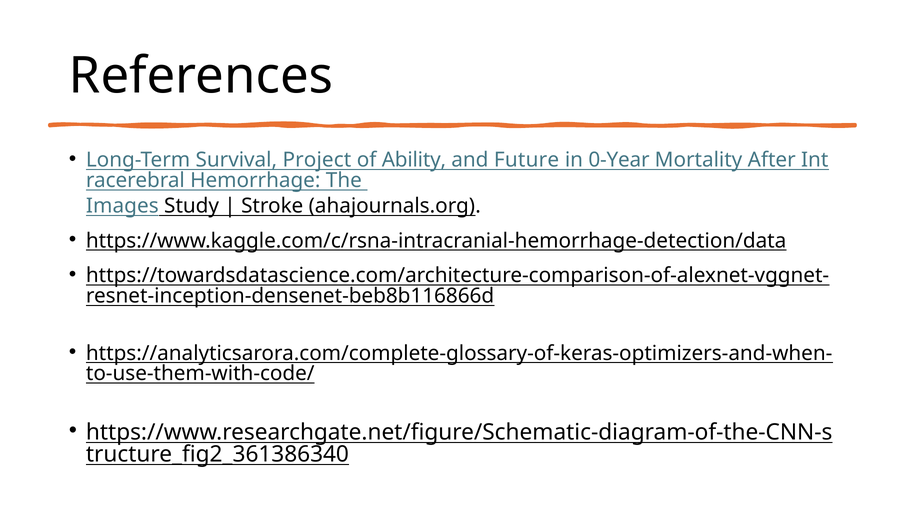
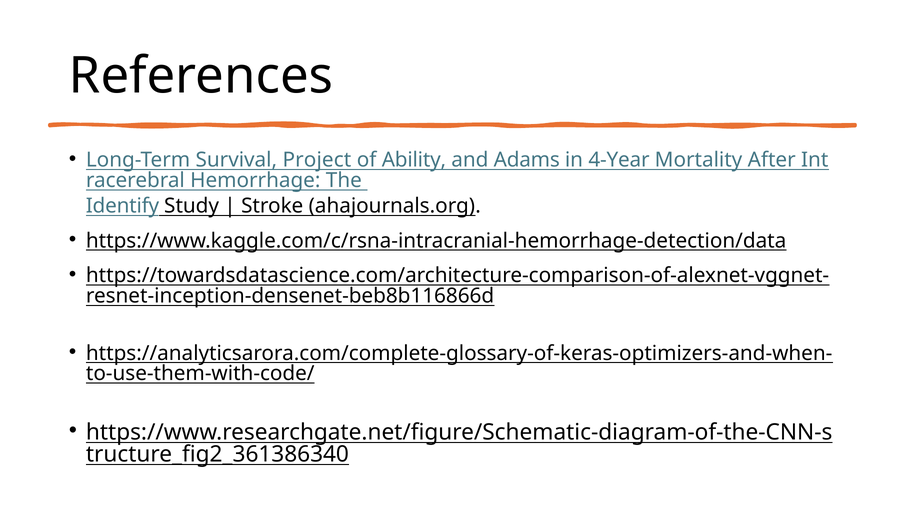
Future: Future -> Adams (527, 160)
0-Year: 0-Year -> 4-Year (619, 160)
Images: Images -> Identify (122, 206)
